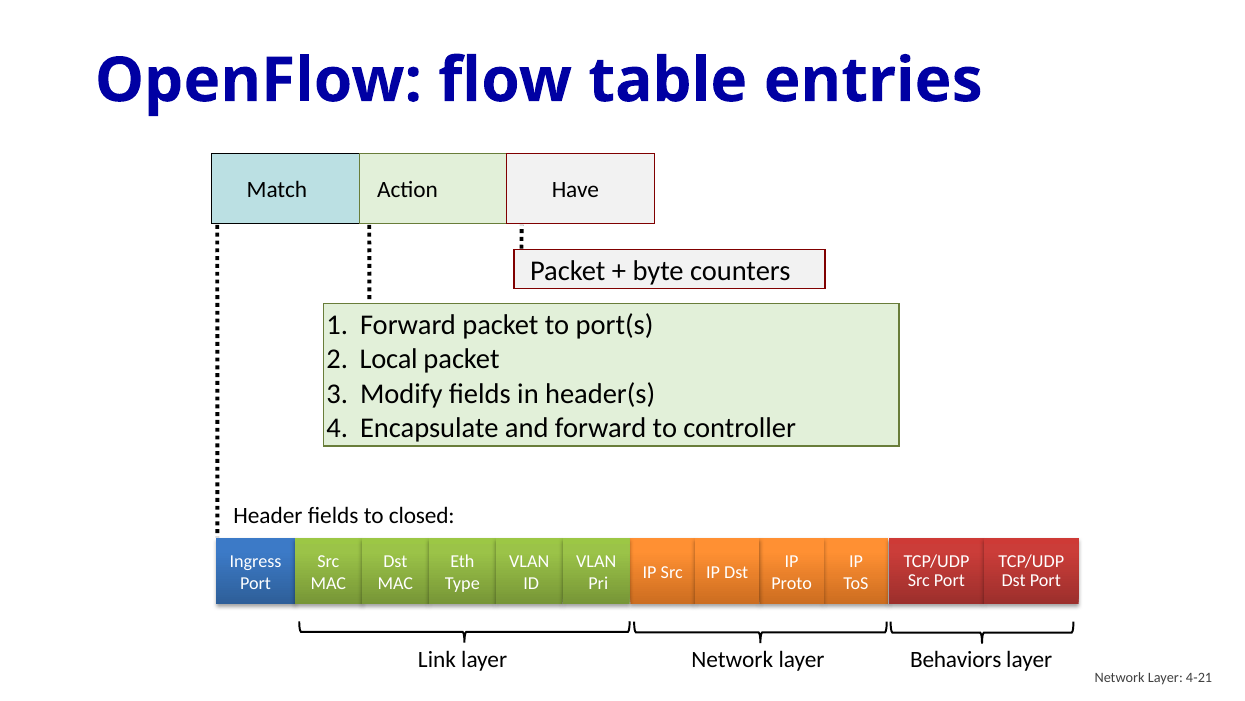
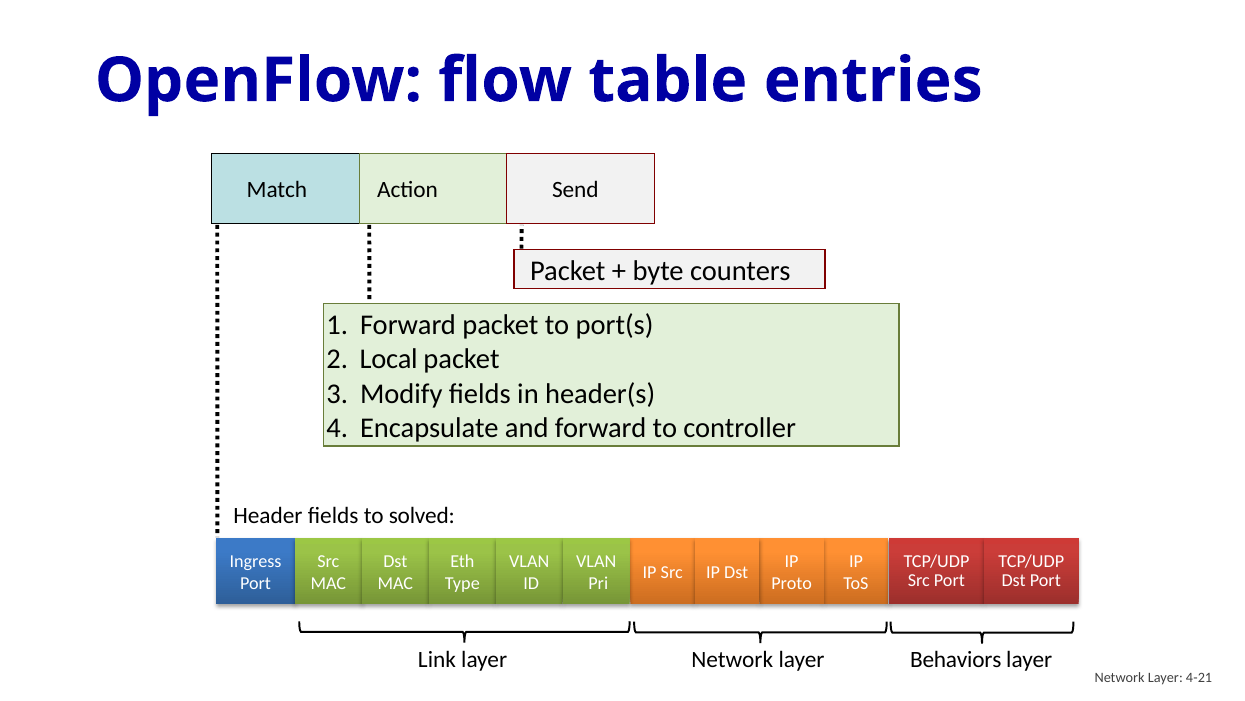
Have: Have -> Send (575, 190)
closed: closed -> solved (422, 515)
